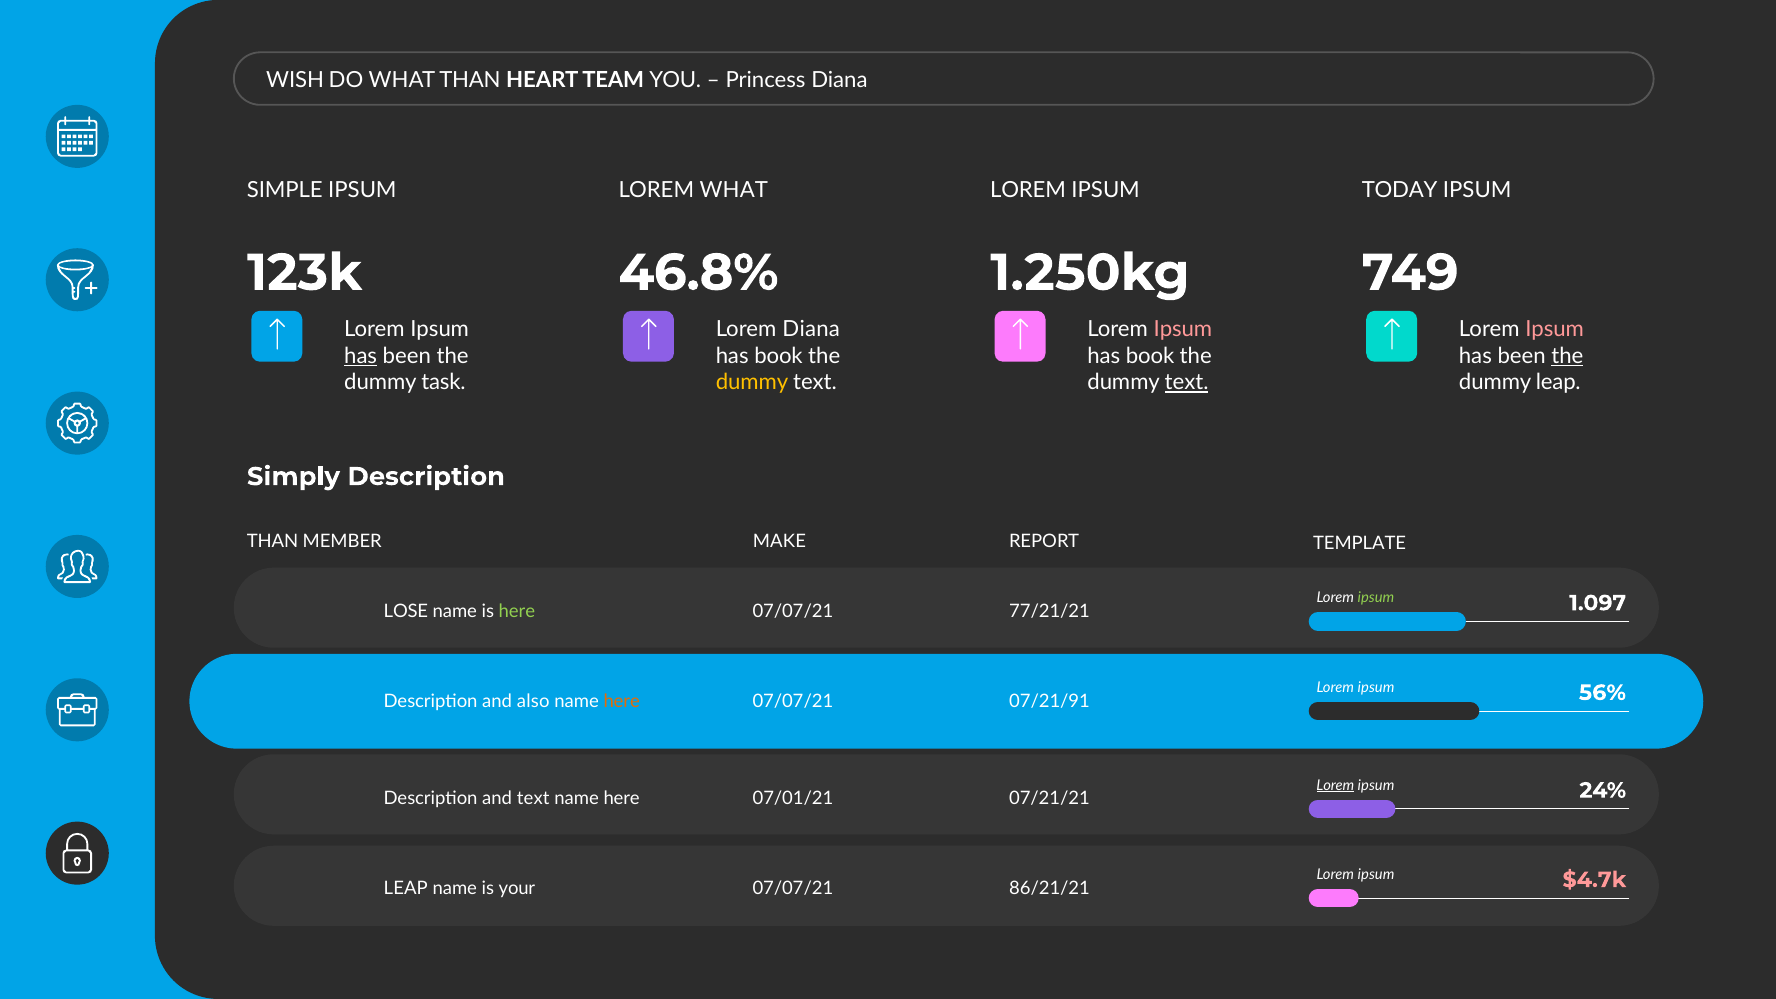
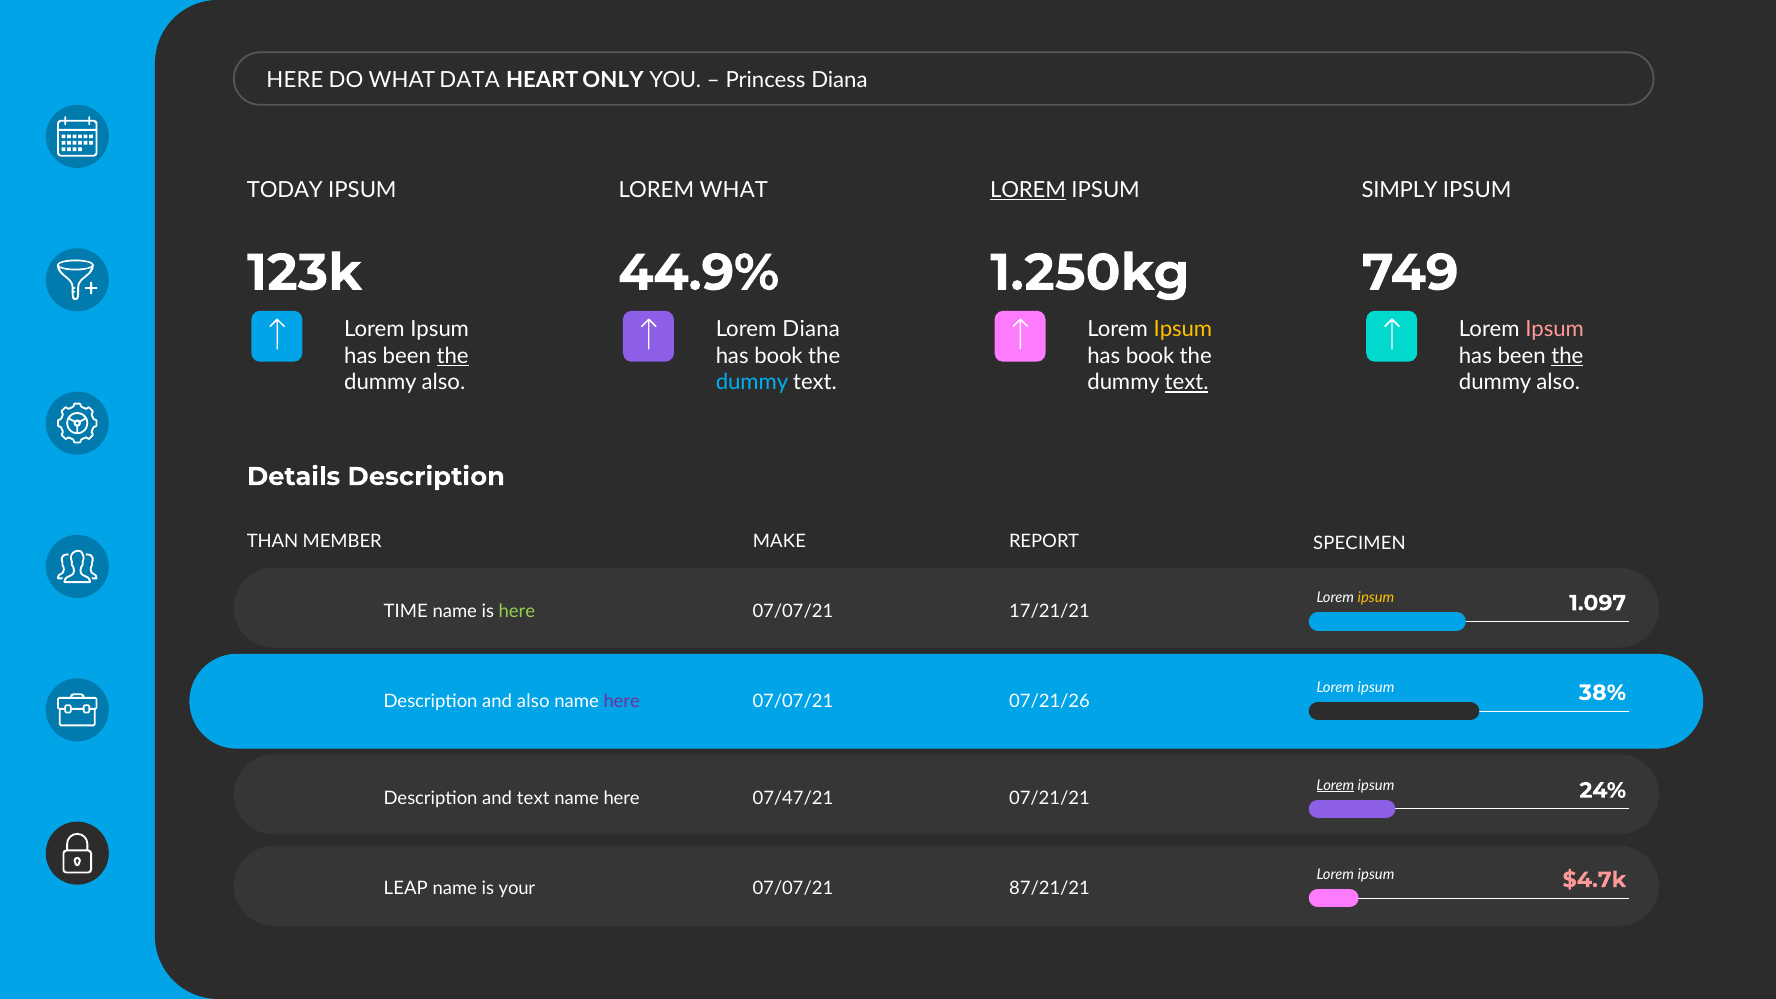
WISH: WISH -> HERE (295, 80)
WHAT THAN: THAN -> DATA (470, 80)
TEAM: TEAM -> ONLY (613, 80)
SIMPLE: SIMPLE -> TODAY (285, 190)
LOREM underline: none -> present (1028, 190)
TODAY: TODAY -> SIMPLY (1400, 190)
46.8%: 46.8% -> 44.9% (699, 273)
Ipsum colour: pink -> yellow (1183, 329)
has underline: present -> none (361, 356)
the underline: none -> present (453, 356)
task: task -> also (443, 383)
dummy colour: yellow -> light blue (752, 383)
leap: leap -> also (1558, 383)
Simply: Simply -> Details (294, 477)
TEMPLATE: TEMPLATE -> SPECIMEN (1359, 543)
ipsum colour: light green -> yellow (1376, 598)
LOSE: LOSE -> TIME (406, 611)
77/21/21: 77/21/21 -> 17/21/21 (1050, 611)
56%: 56% -> 38% (1603, 693)
here colour: orange -> purple (622, 701)
07/21/91: 07/21/91 -> 07/21/26 (1050, 701)
07/01/21: 07/01/21 -> 07/47/21 (793, 799)
86/21/21: 86/21/21 -> 87/21/21 (1050, 888)
